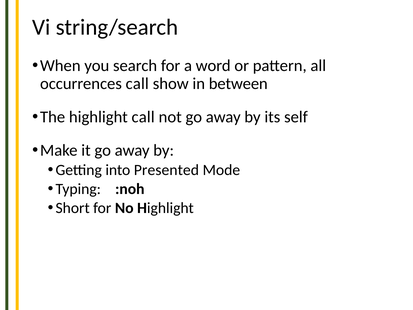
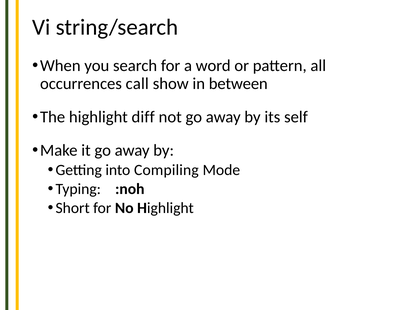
highlight call: call -> diff (143, 117)
Presented: Presented -> Compiling (166, 170)
